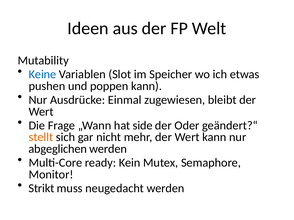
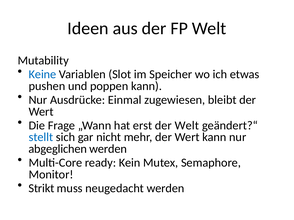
side: side -> erst (143, 126)
der Oder: Oder -> Welt (187, 126)
stellt colour: orange -> blue (41, 137)
